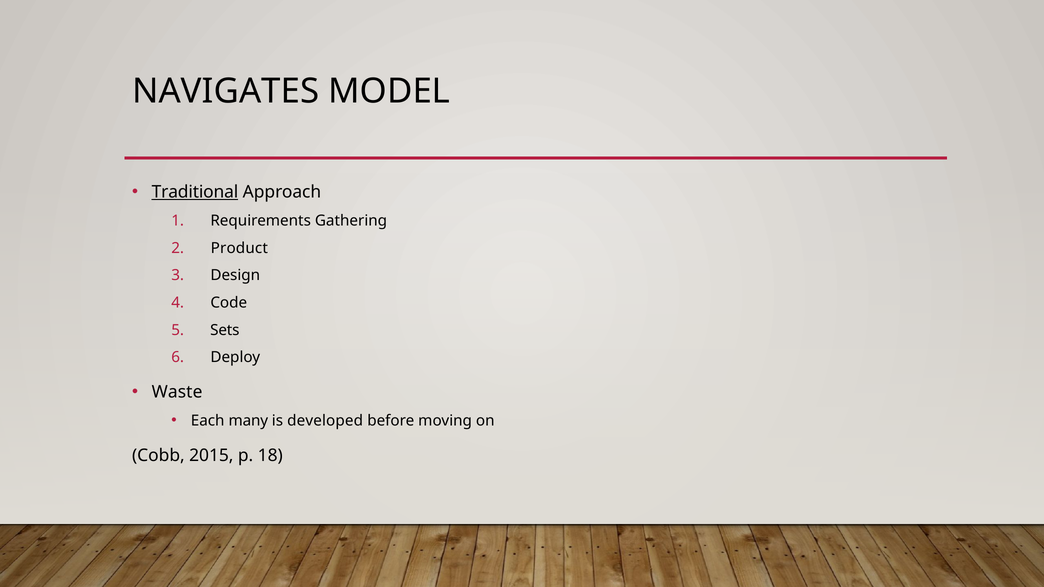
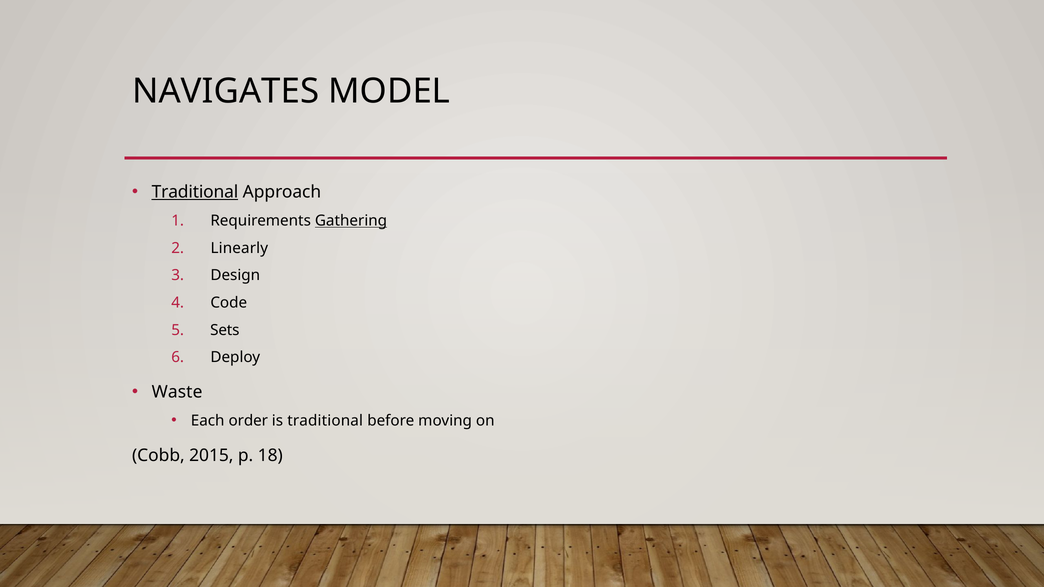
Gathering underline: none -> present (351, 221)
Product: Product -> Linearly (239, 248)
many: many -> order (248, 421)
is developed: developed -> traditional (325, 421)
